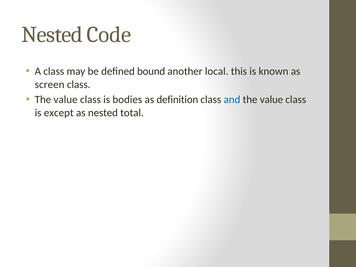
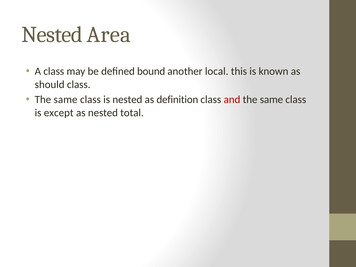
Code: Code -> Area (109, 35)
screen: screen -> should (50, 84)
value: value -> same (66, 100)
is bodies: bodies -> nested (127, 100)
and colour: blue -> red (232, 100)
value: value -> same (271, 100)
